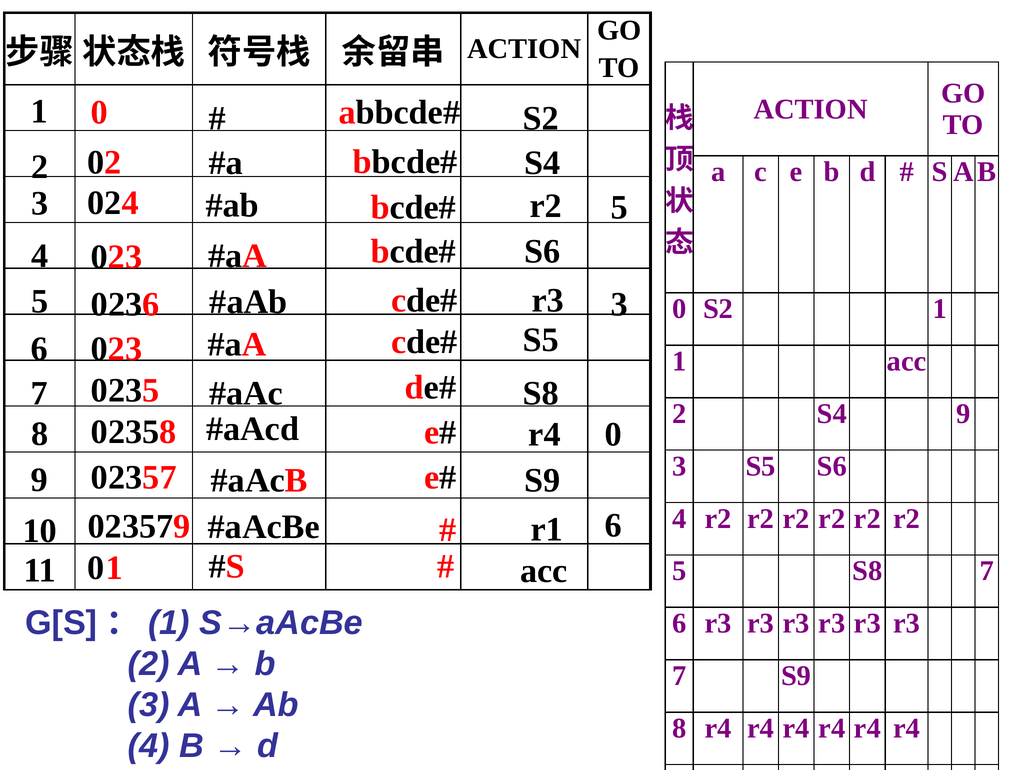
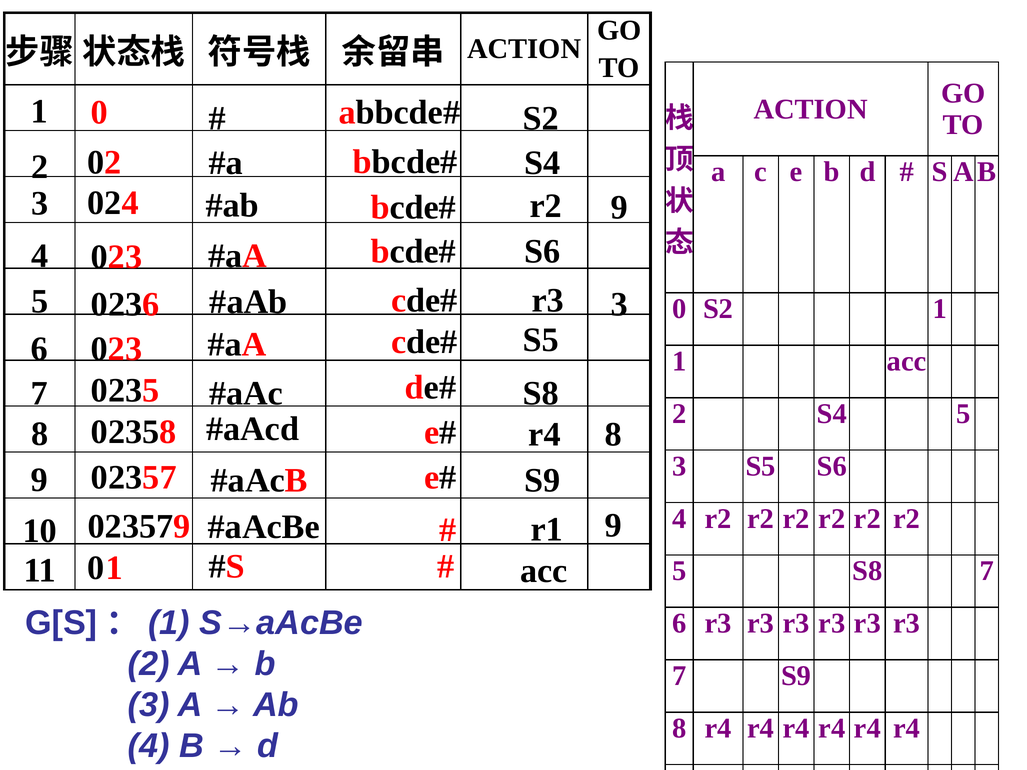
5: 5 -> 9 (619, 208)
S4 9: 9 -> 5 (963, 414)
r4 0: 0 -> 8 (613, 434)
r1 6: 6 -> 9 (613, 525)
